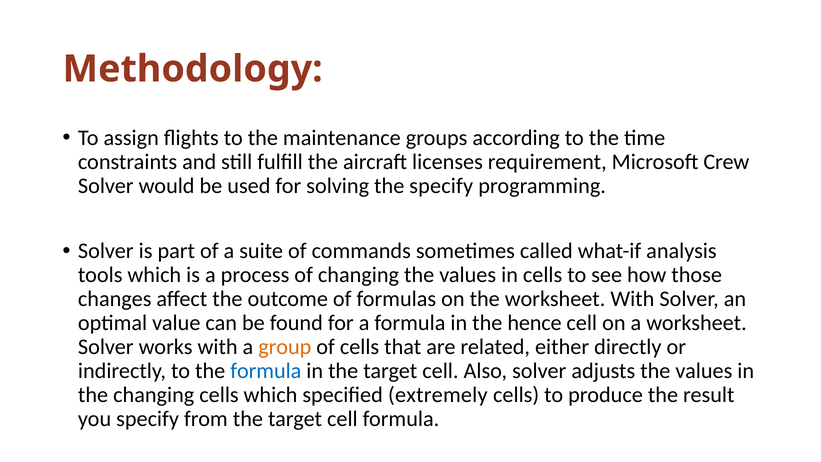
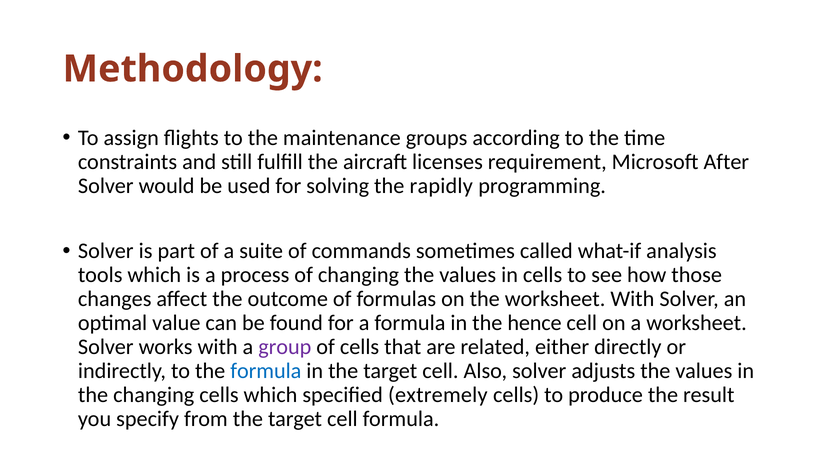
Crew: Crew -> After (726, 162)
the specify: specify -> rapidly (441, 186)
group colour: orange -> purple (285, 347)
